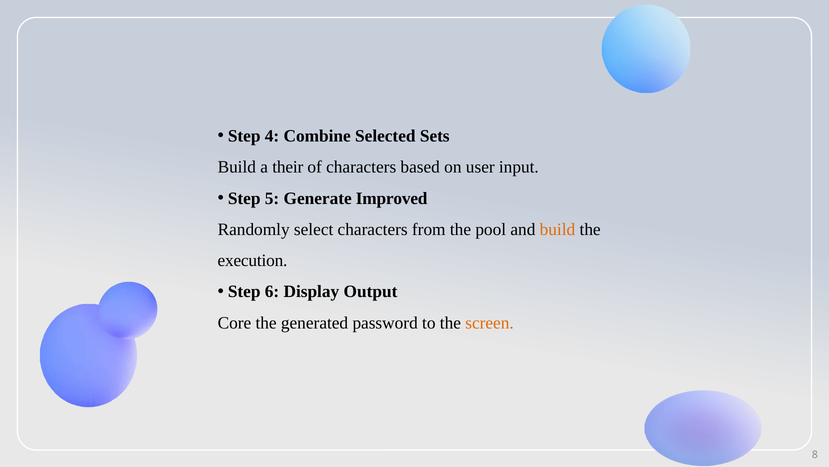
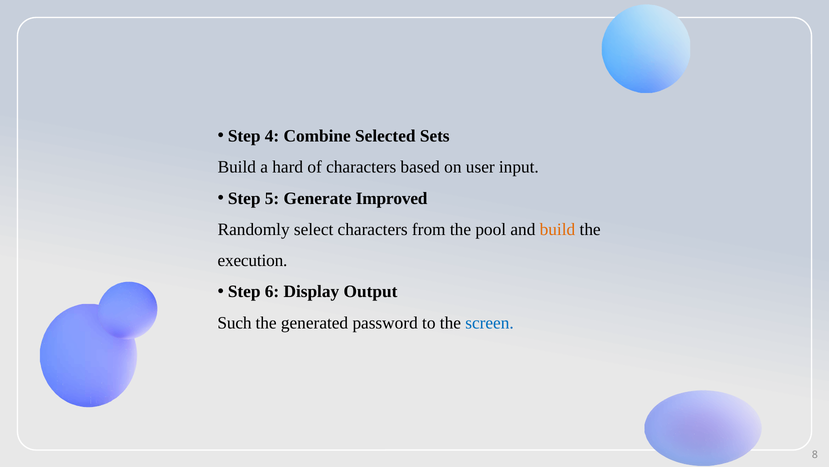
their: their -> hard (288, 167)
Core: Core -> Such (235, 322)
screen colour: orange -> blue (490, 322)
